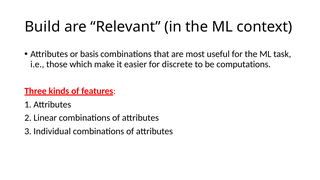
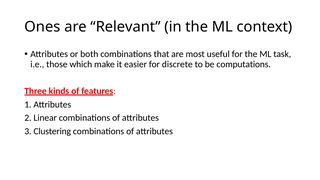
Build: Build -> Ones (42, 27)
basis: basis -> both (89, 54)
Individual: Individual -> Clustering (52, 131)
